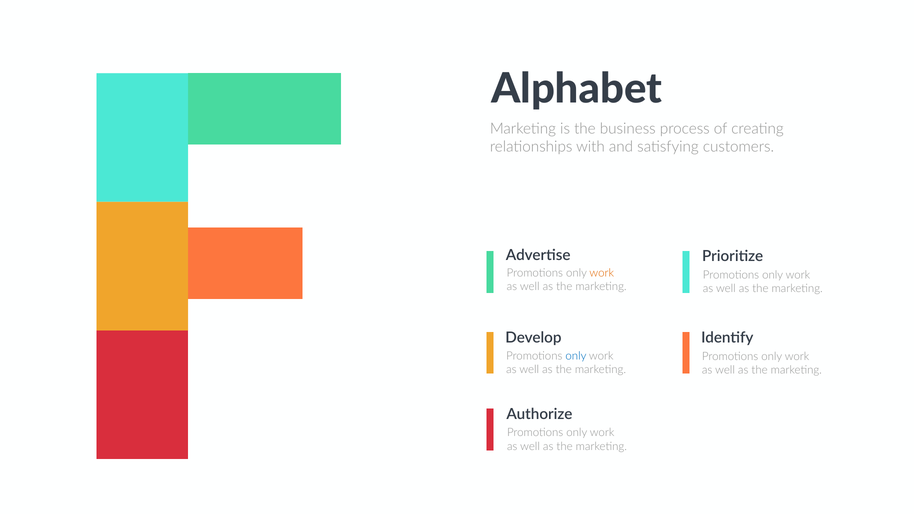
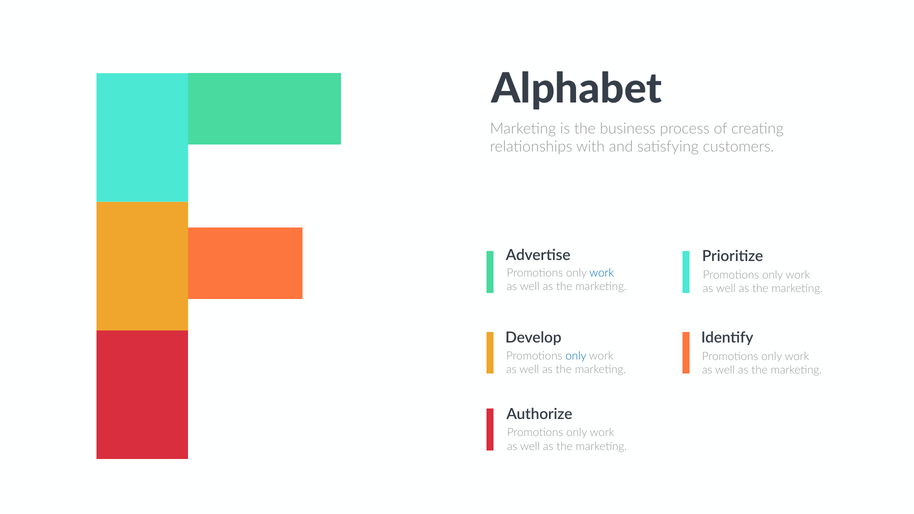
work colour: orange -> blue (602, 273)
